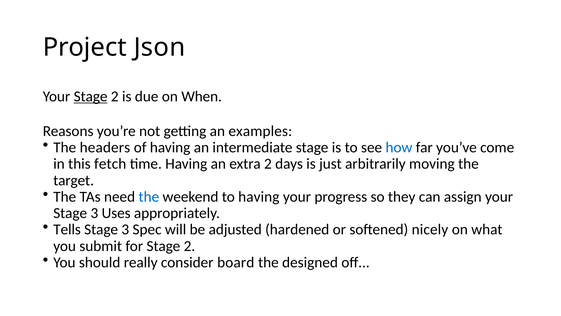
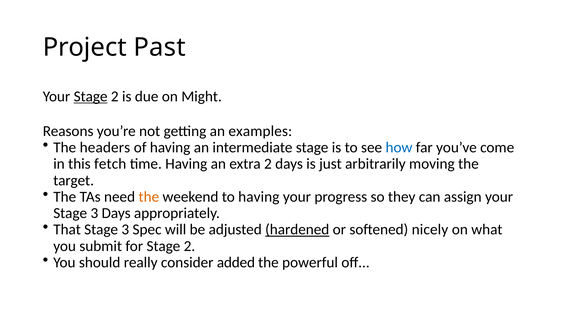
Json: Json -> Past (160, 47)
When: When -> Might (202, 96)
the colour: blue -> orange (149, 196)
3 Uses: Uses -> Days (116, 213)
Tells: Tells -> That (67, 229)
hardened underline: none -> present (297, 229)
board: board -> added (236, 262)
designed: designed -> powerful (310, 262)
